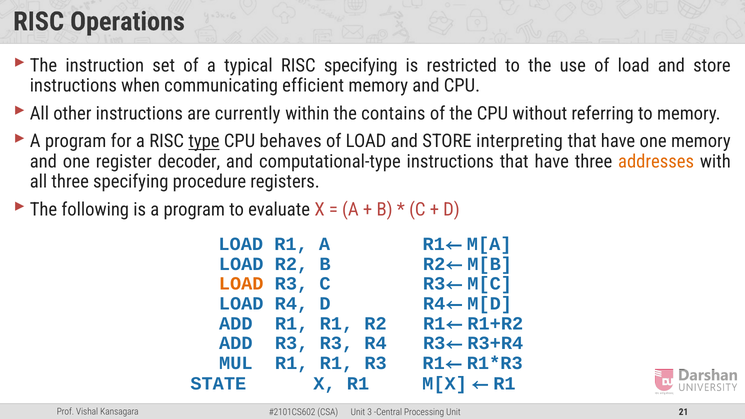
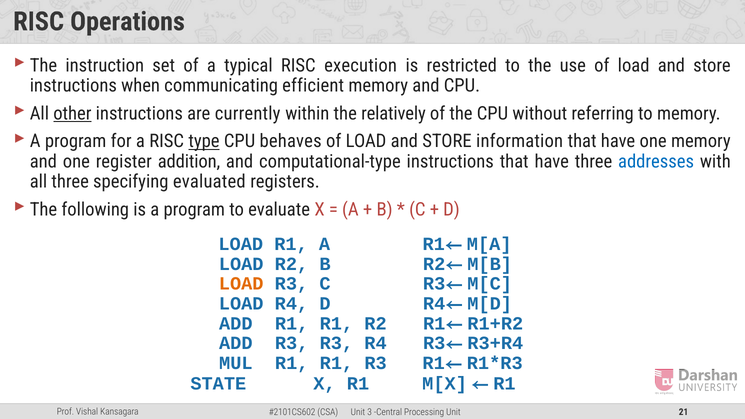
RISC specifying: specifying -> execution (361, 65)
other underline: none -> present (72, 113)
contains: contains -> relatively (393, 113)
interpreting: interpreting -> information (520, 141)
decoder: decoder -> addition (189, 161)
addresses colour: orange -> blue (656, 161)
procedure: procedure -> evaluated (209, 182)
